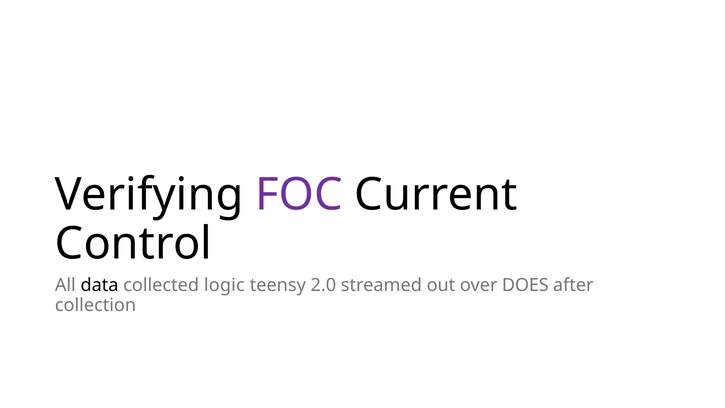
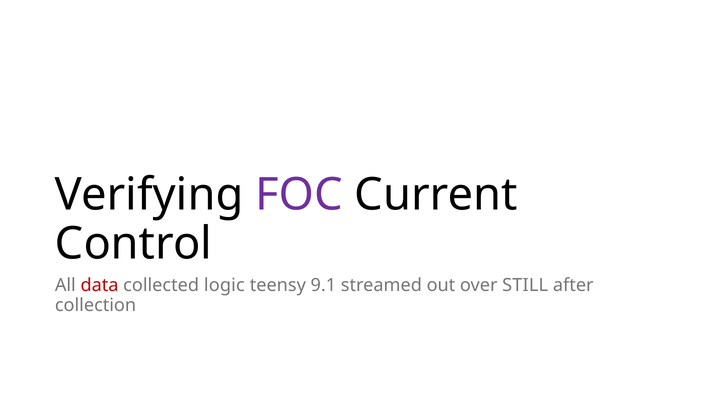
data colour: black -> red (100, 285)
2.0: 2.0 -> 9.1 (323, 285)
DOES: DOES -> STILL (525, 285)
